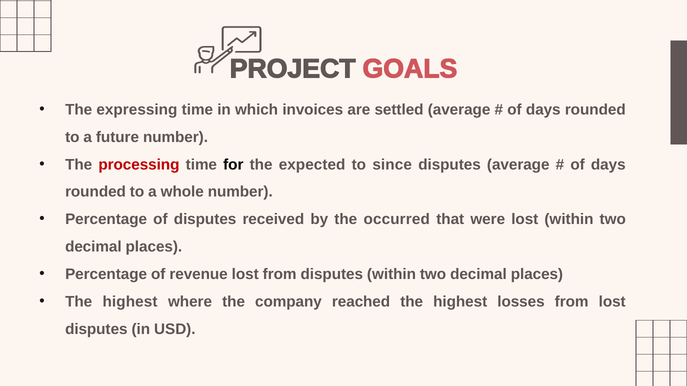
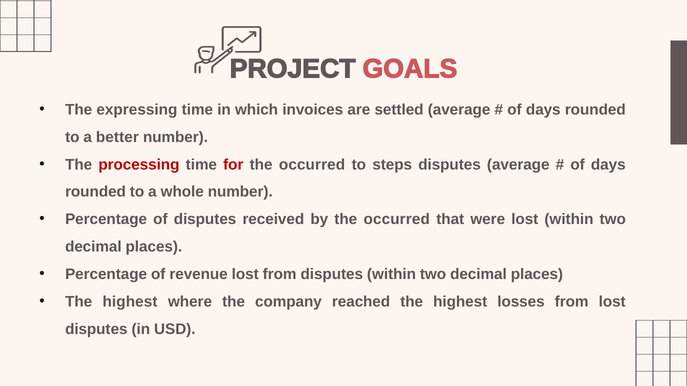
future: future -> better (117, 137)
for colour: black -> red (233, 165)
expected: expected -> occurred (312, 165)
since: since -> steps (392, 165)
